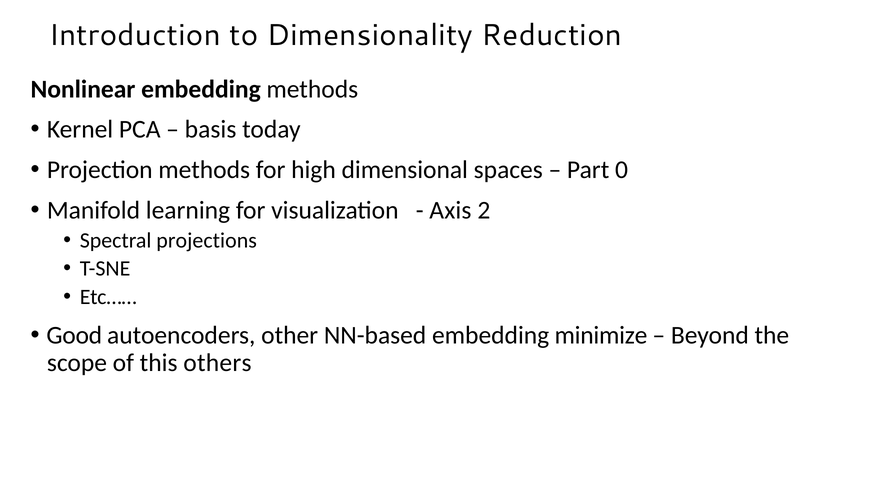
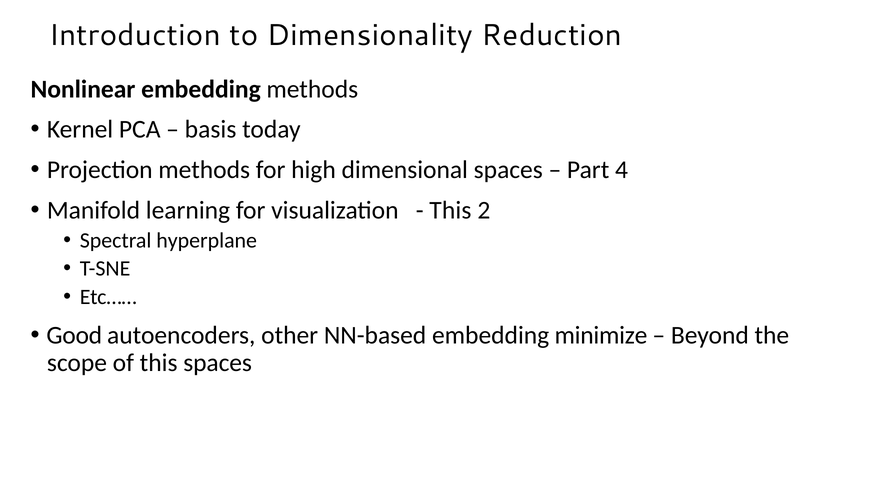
0: 0 -> 4 (621, 170)
Axis: Axis -> This (450, 210)
projections: projections -> hyperplane (207, 240)
this others: others -> spaces (218, 363)
